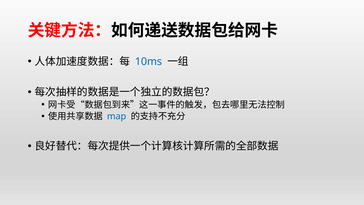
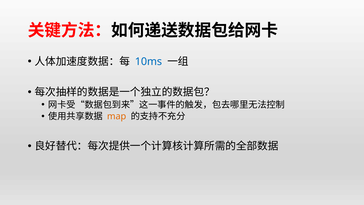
map colour: blue -> orange (117, 116)
